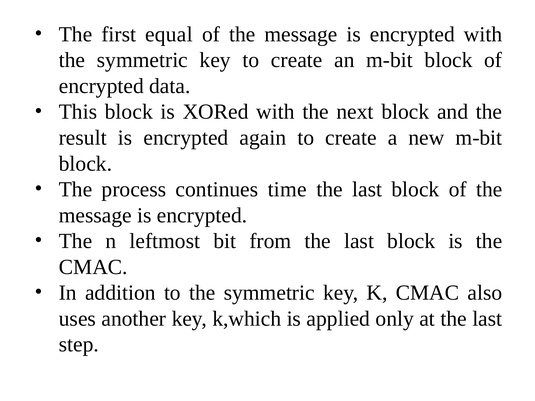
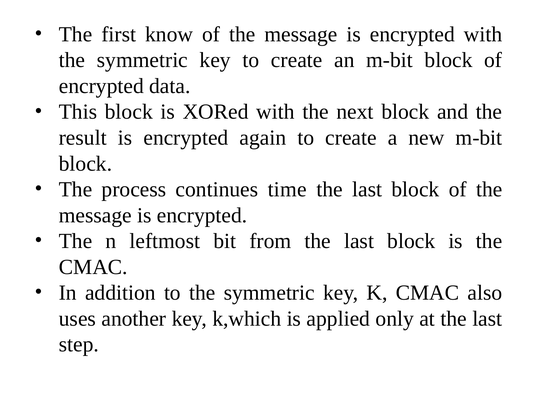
equal: equal -> know (169, 34)
